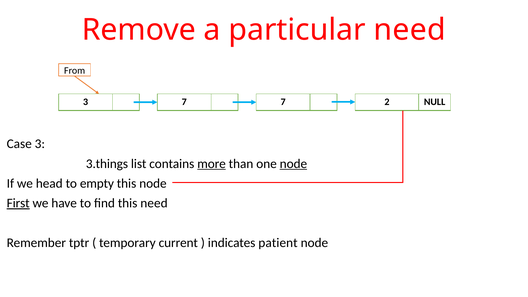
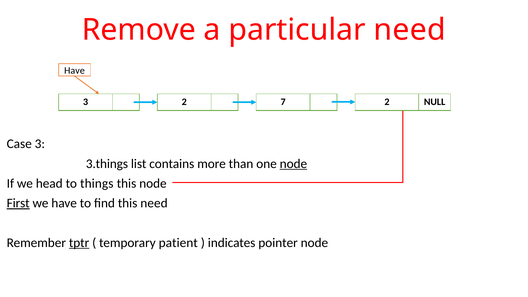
From: From -> Have (75, 71)
3 7: 7 -> 2 (184, 102)
more underline: present -> none (212, 164)
empty: empty -> things (97, 183)
tptr underline: none -> present (79, 243)
current: current -> patient (178, 243)
patient: patient -> pointer (278, 243)
